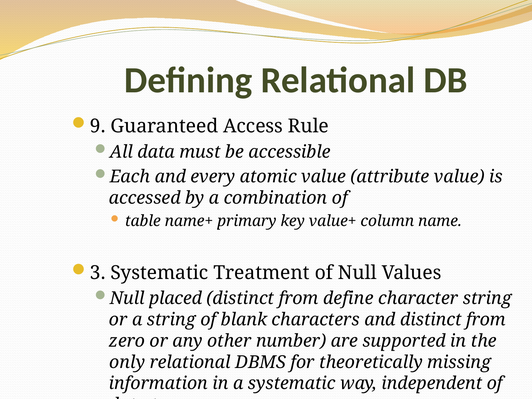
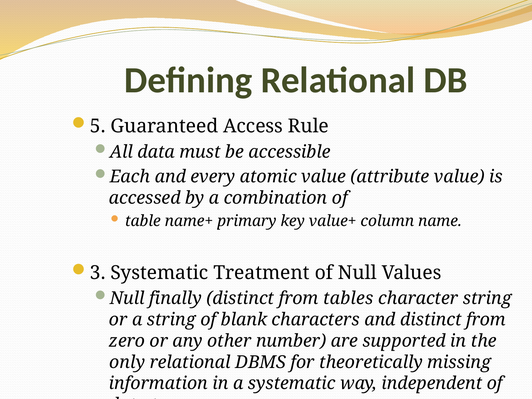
9: 9 -> 5 (98, 126)
placed: placed -> finally (175, 298)
define: define -> tables (348, 298)
